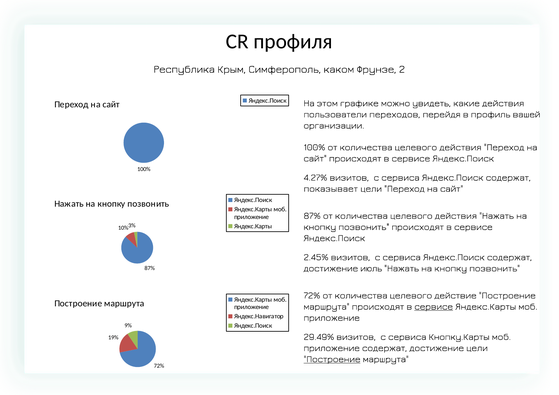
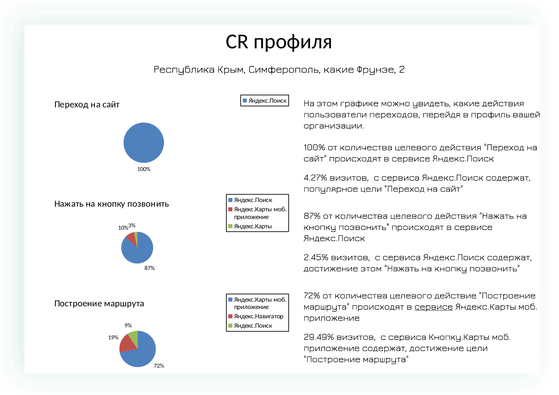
Симферополь каком: каком -> какие (339, 69)
показывает: показывает -> популярное (331, 189)
достижение июль: июль -> этом (371, 268)
Построение underline: present -> none (332, 359)
